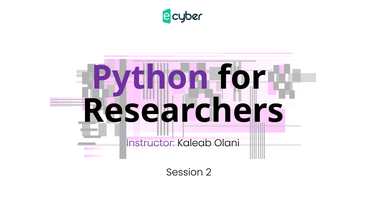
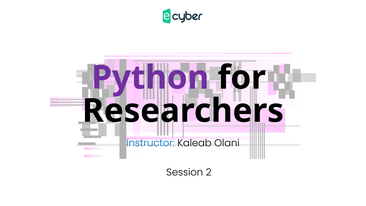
Instructor colour: purple -> blue (151, 143)
